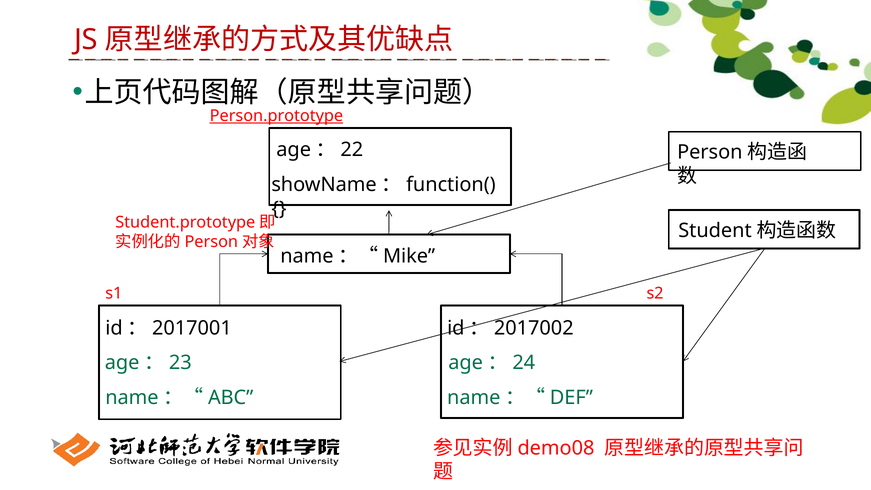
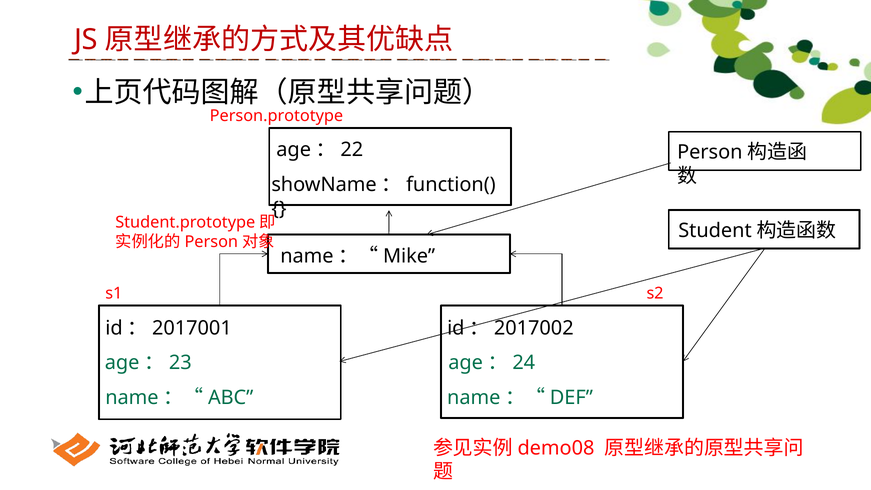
Person.prototype underline: present -> none (276, 116)
